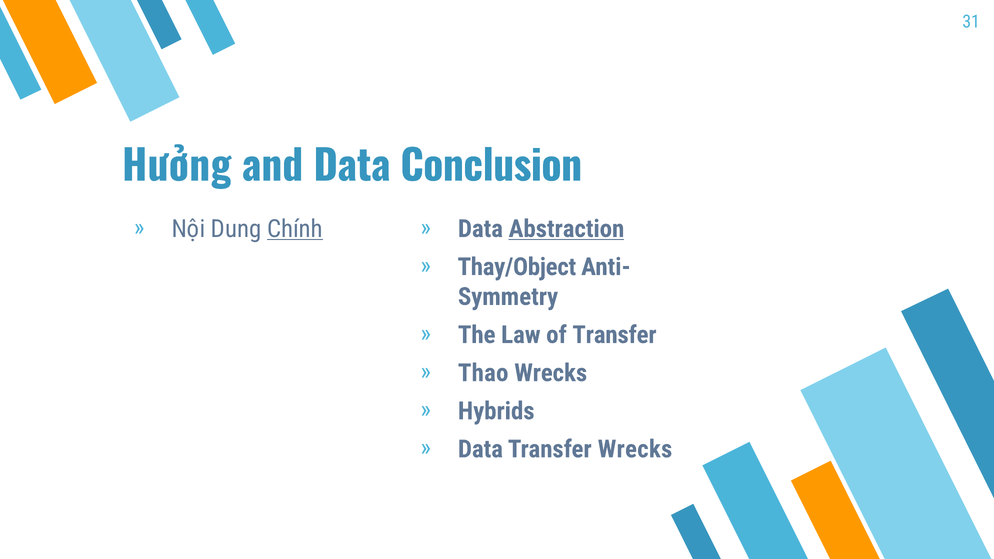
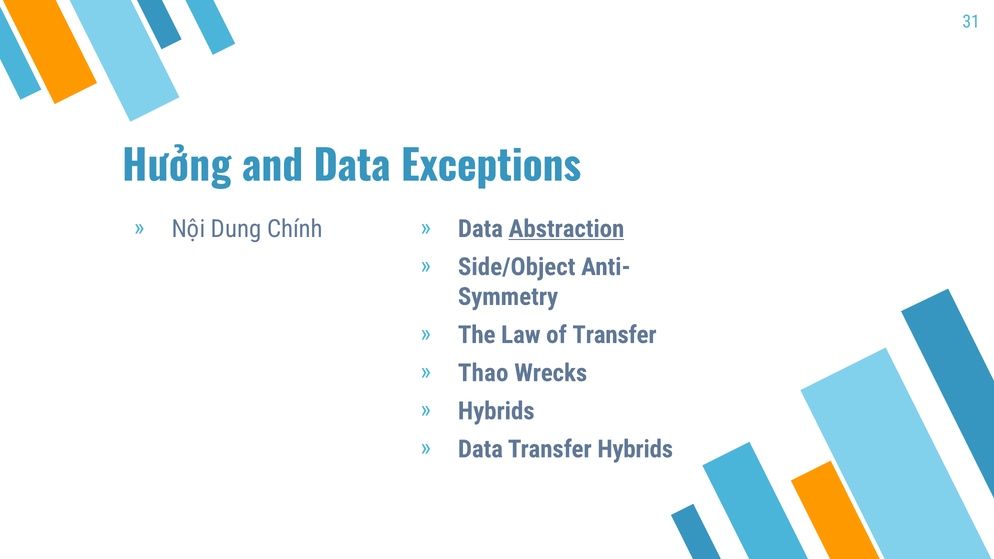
Conclusion: Conclusion -> Exceptions (491, 167)
Chính underline: present -> none (295, 229)
Thay/Object: Thay/Object -> Side/Object (517, 267)
Transfer Wrecks: Wrecks -> Hybrids (635, 449)
